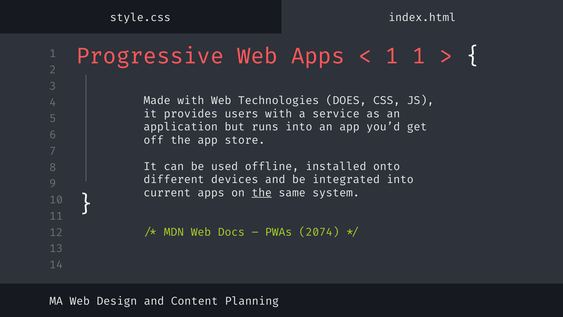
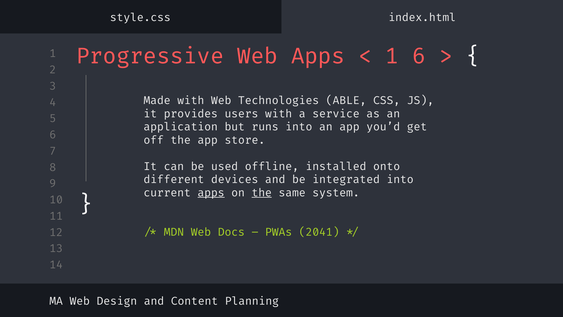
1/1: 1/1 -> 1/6 (405, 56)
DOES: DOES -> ABLE (346, 101)
apps underline: none -> present (211, 193)
2074: 2074 -> 2041 (319, 232)
